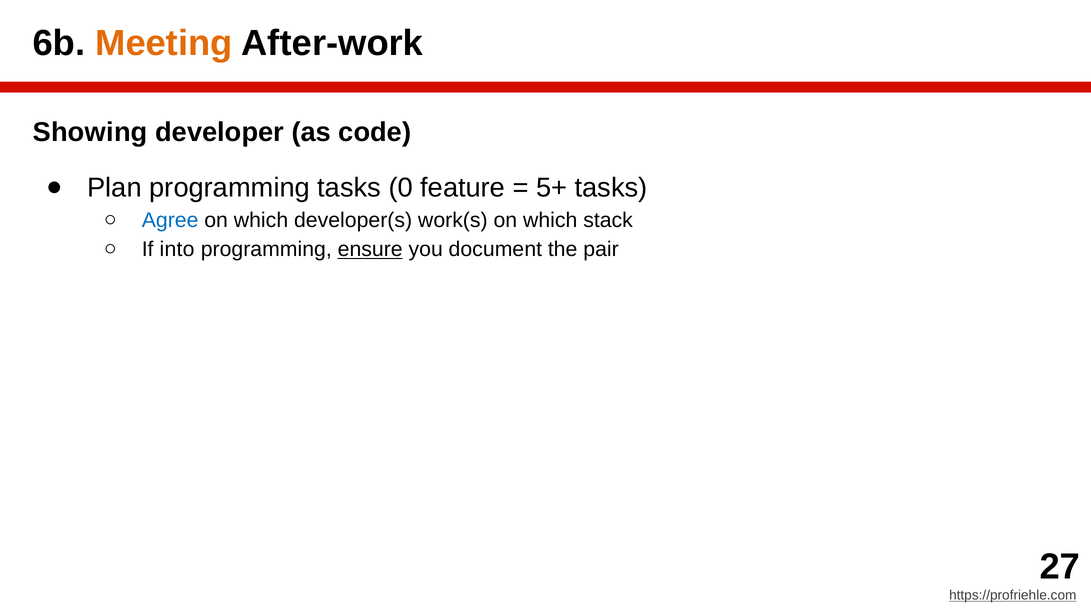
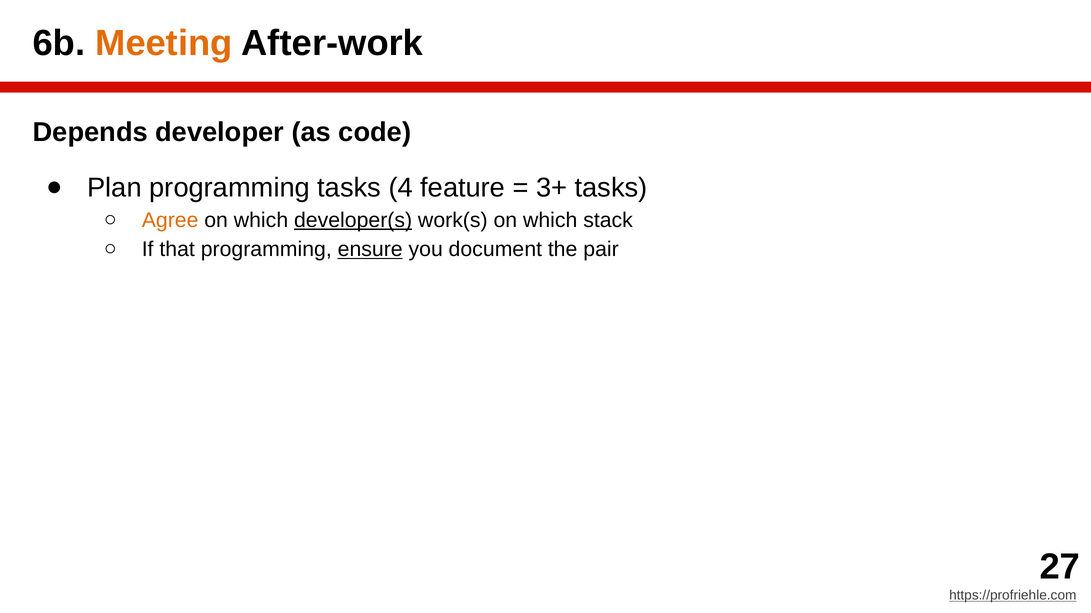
Showing: Showing -> Depends (90, 132)
0: 0 -> 4 (401, 188)
5+: 5+ -> 3+ (552, 188)
Agree colour: blue -> orange (170, 221)
developer(s underline: none -> present (353, 221)
into: into -> that (177, 250)
